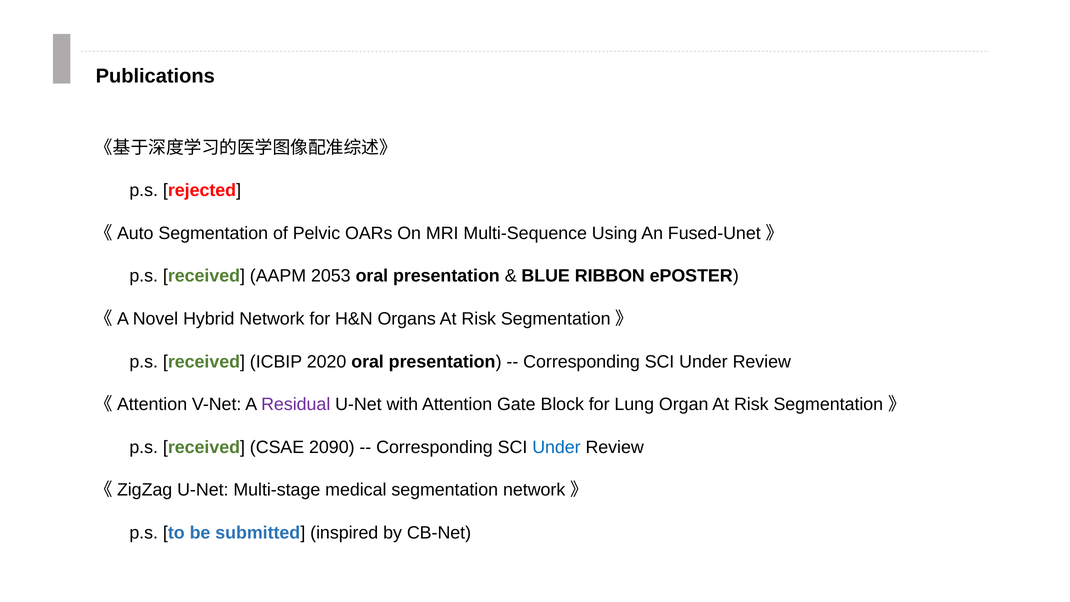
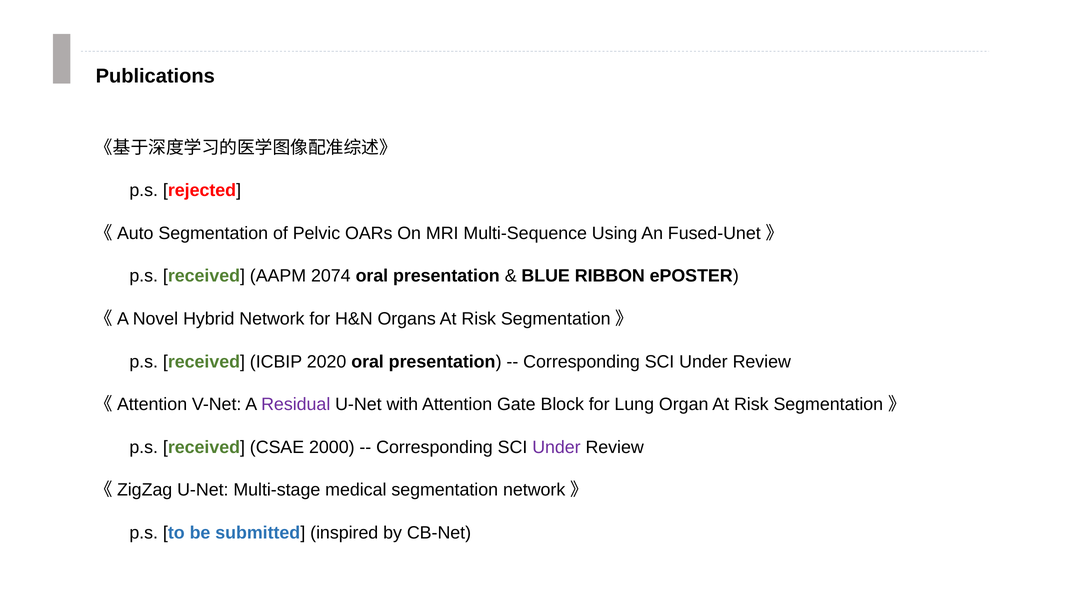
2053: 2053 -> 2074 (331, 276)
2090: 2090 -> 2000 (332, 447)
Under colour: blue -> purple (556, 447)
